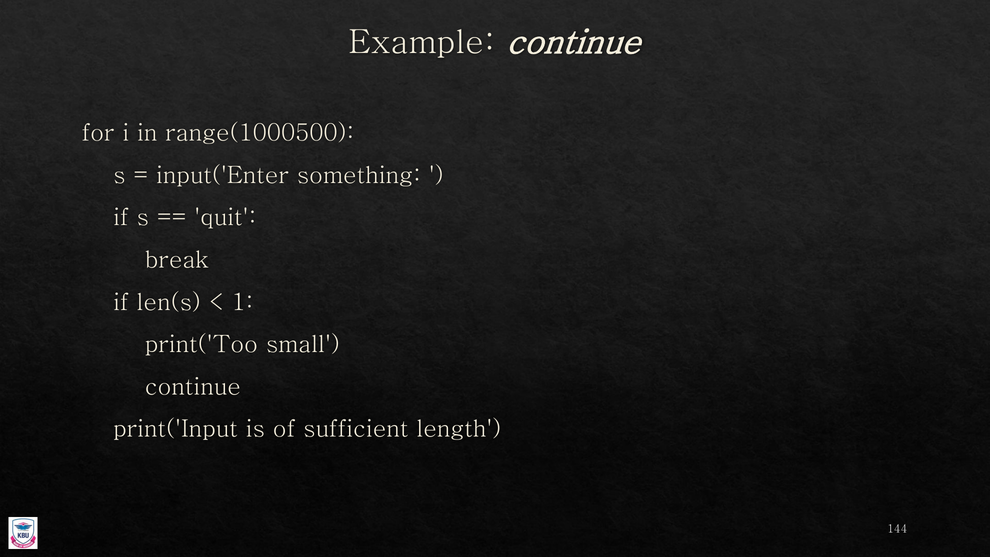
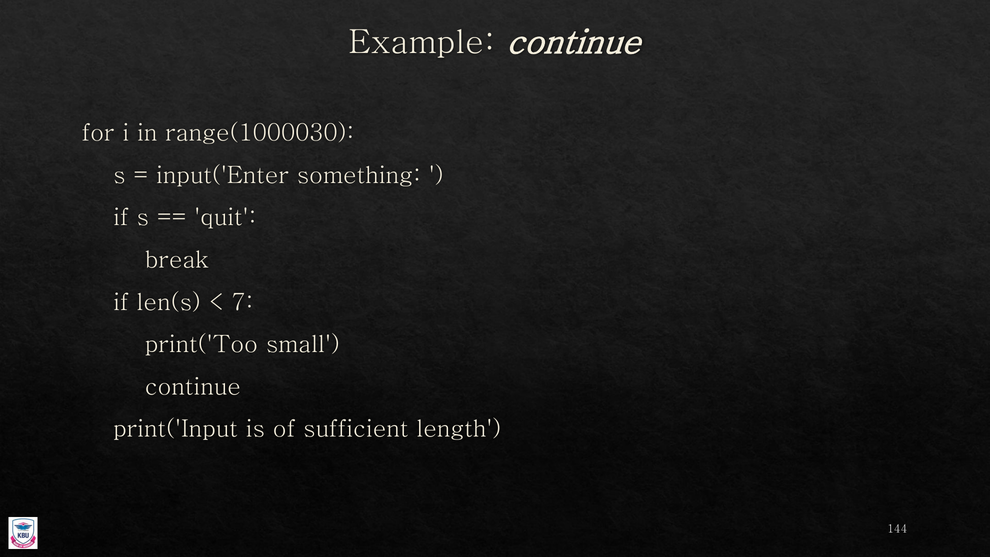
range(1000500: range(1000500 -> range(1000030 (260, 133)
1: 1 -> 7 (242, 302)
